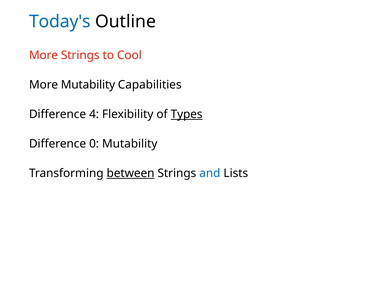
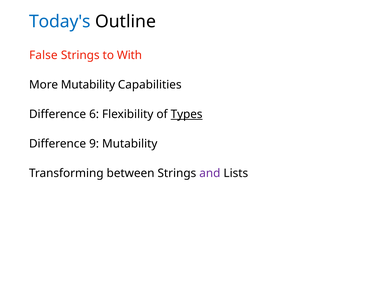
More: More -> False (43, 55)
Cool: Cool -> With (129, 55)
4: 4 -> 6 (94, 114)
0: 0 -> 9 (94, 144)
between underline: present -> none (131, 173)
and colour: blue -> purple (210, 173)
